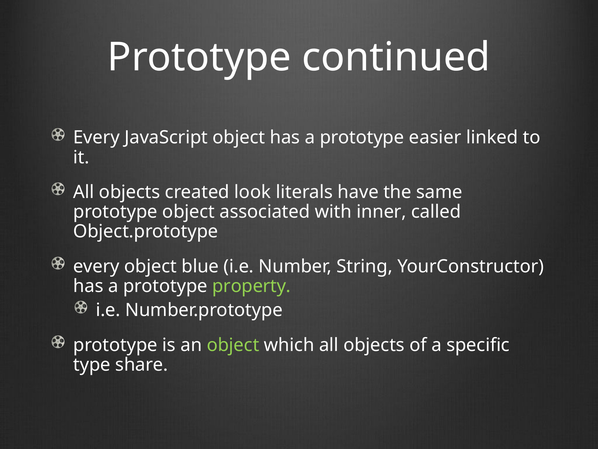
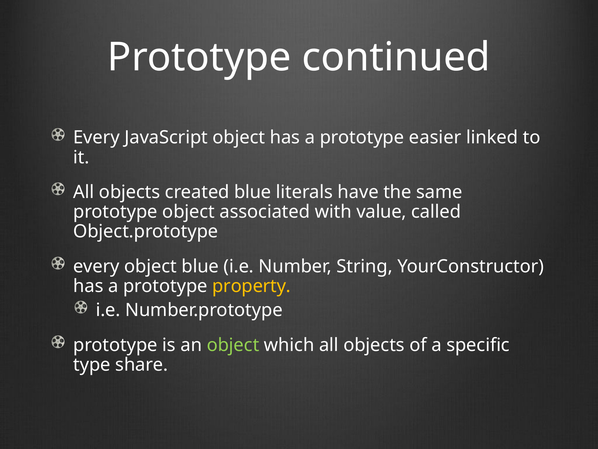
created look: look -> blue (253, 192)
inner: inner -> value (381, 212)
property colour: light green -> yellow (252, 286)
